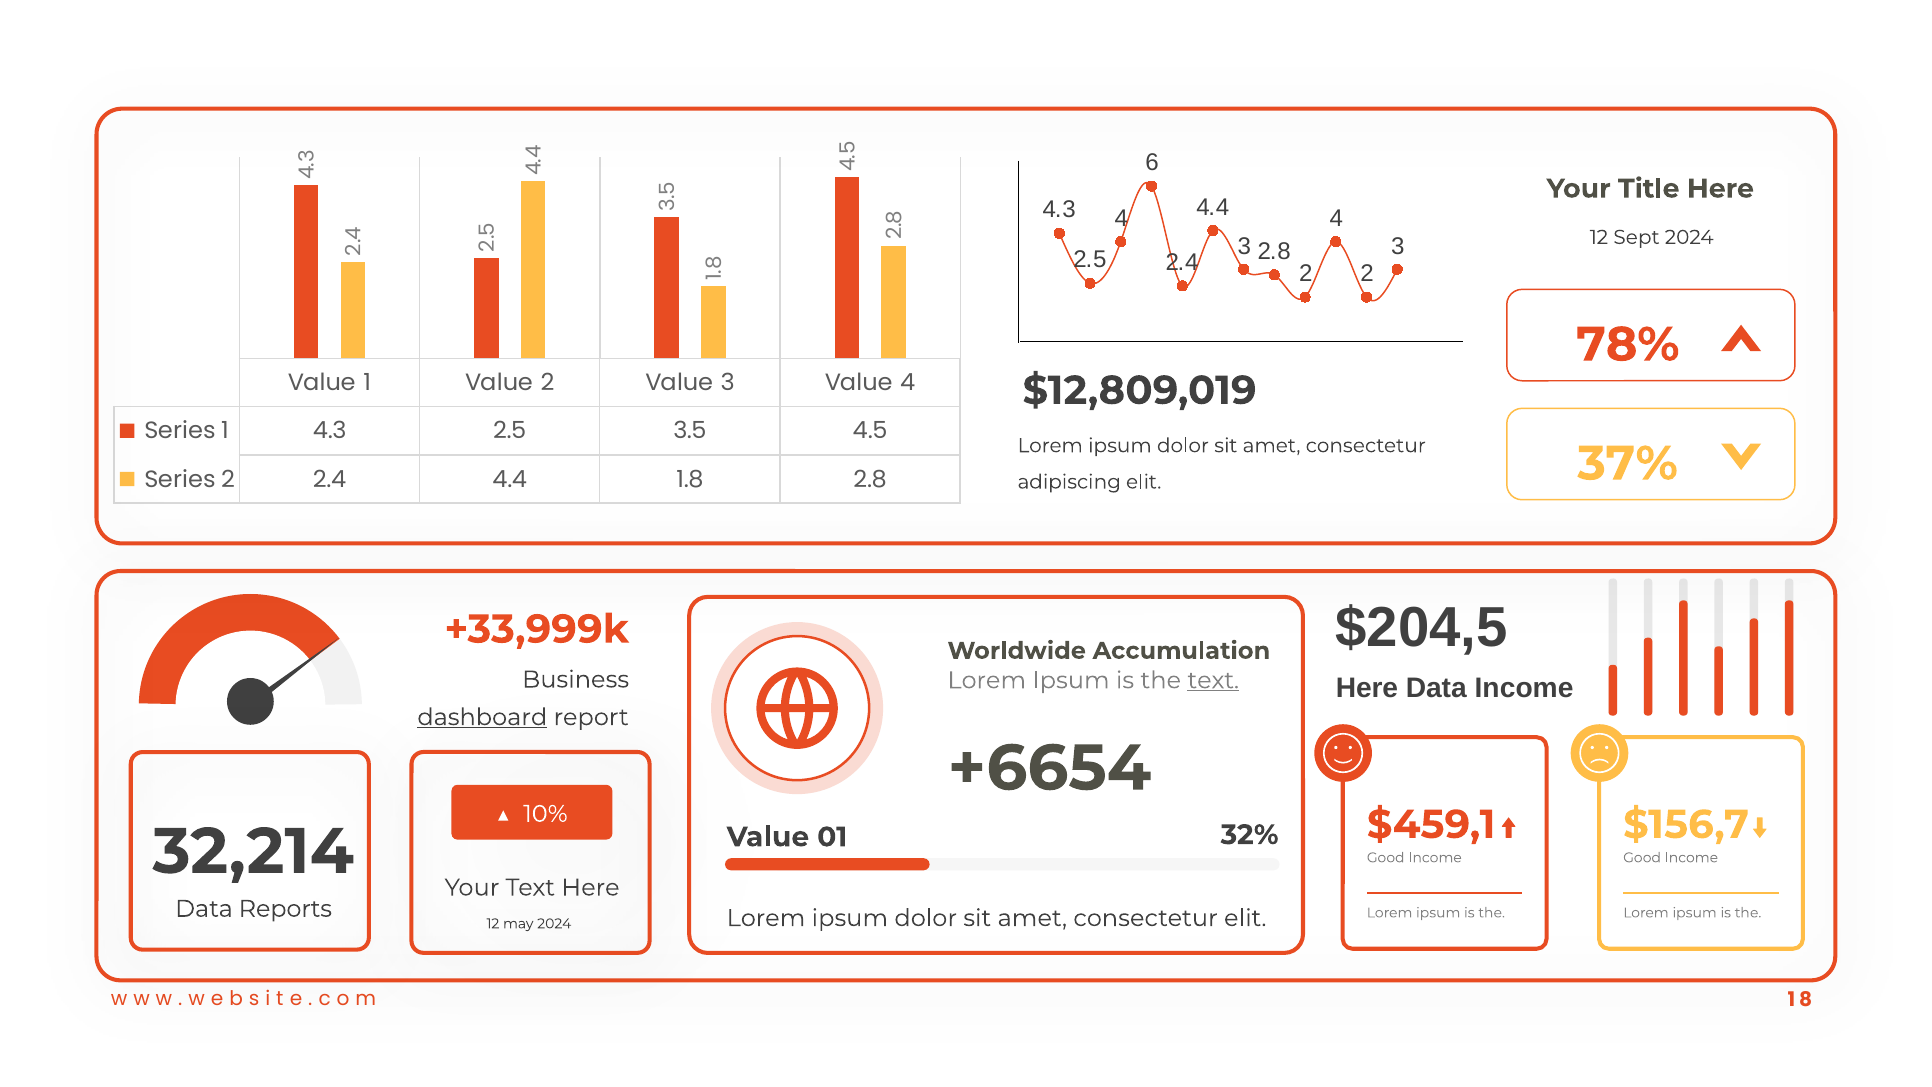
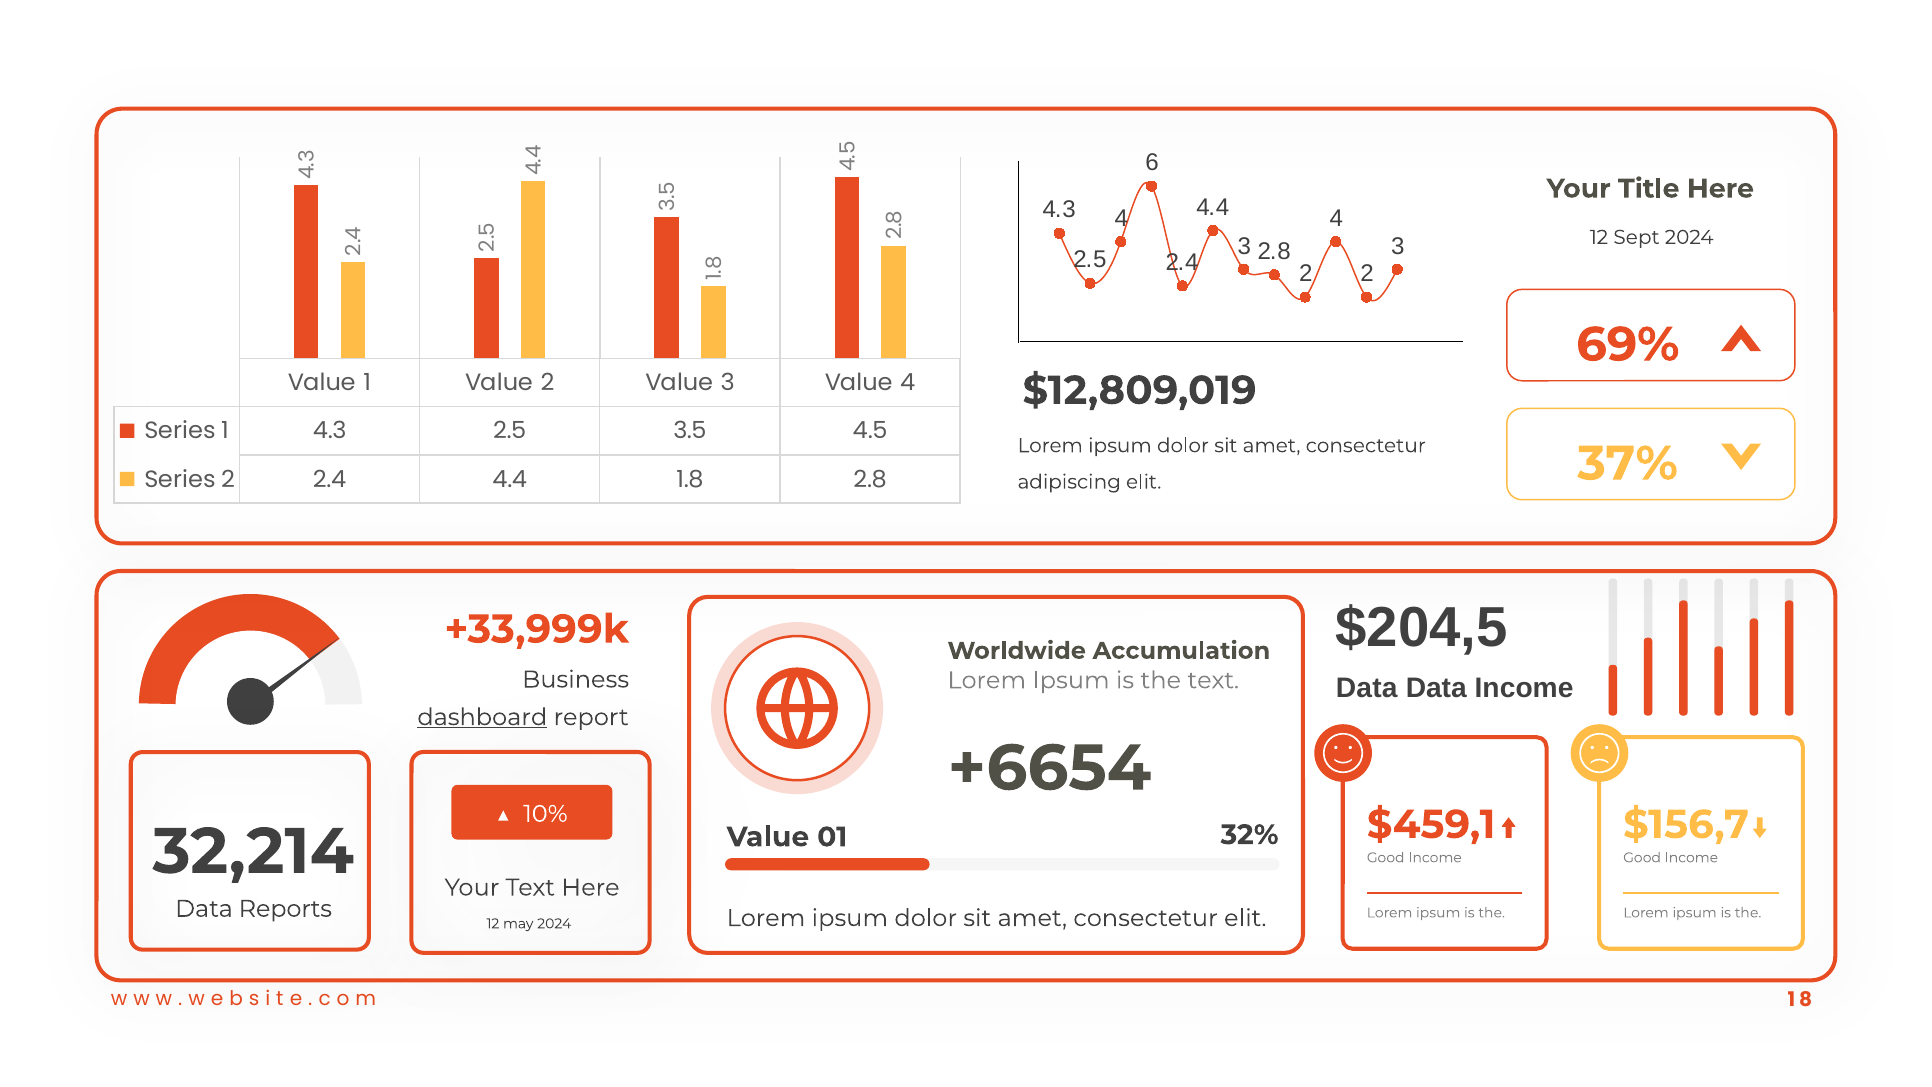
78%: 78% -> 69% (1628, 345)
Here: Here -> Data (1367, 688)
text underline: present -> none (1213, 680)
